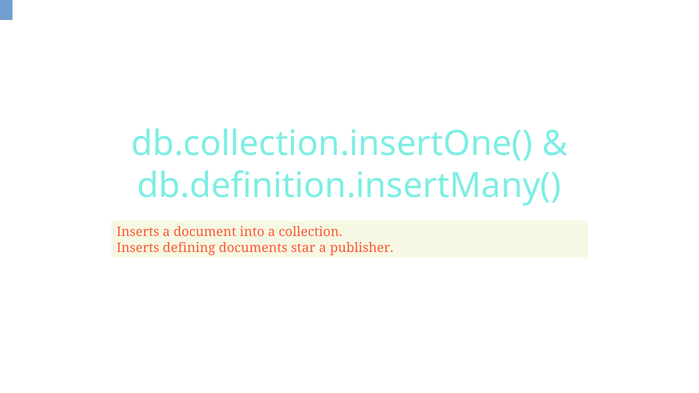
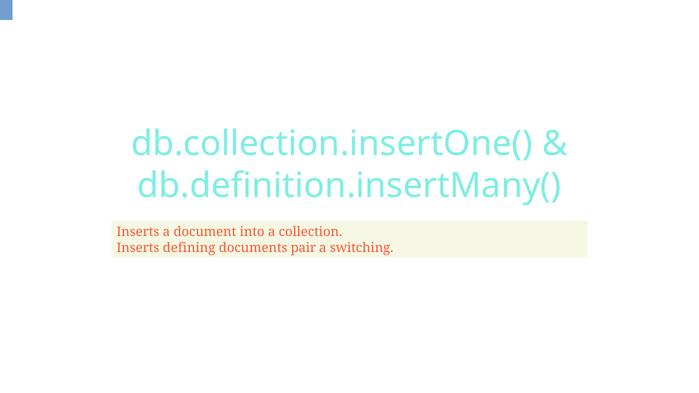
star: star -> pair (303, 248)
publisher: publisher -> switching (362, 248)
